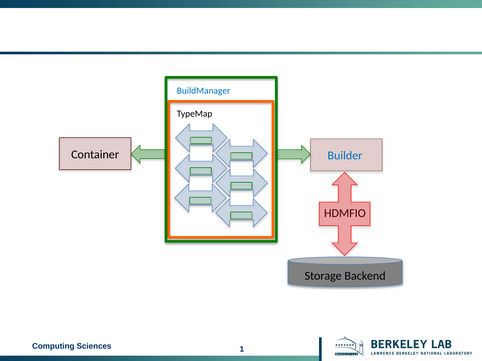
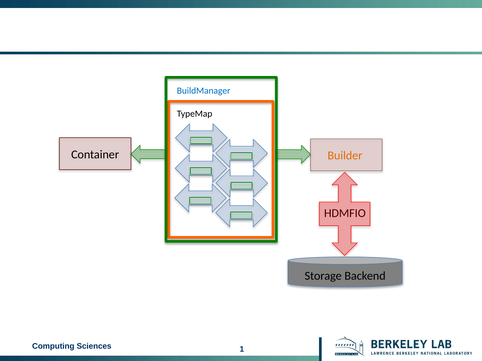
Builder colour: blue -> orange (345, 156)
